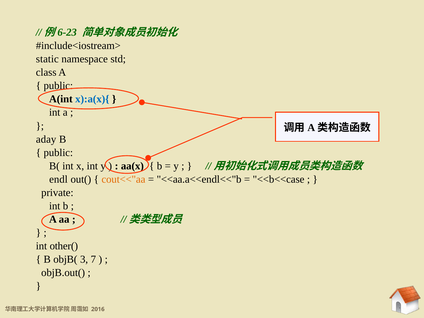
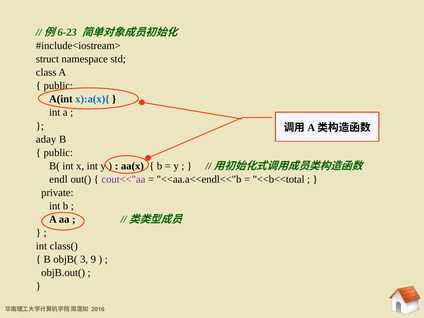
static: static -> struct (47, 59)
cout<<"aa colour: orange -> purple (123, 179)
<<b<<case: <<b<<case -> <<b<<total (279, 179)
other(: other( -> class( (64, 246)
7: 7 -> 9 (93, 259)
